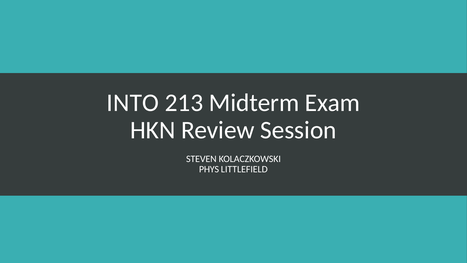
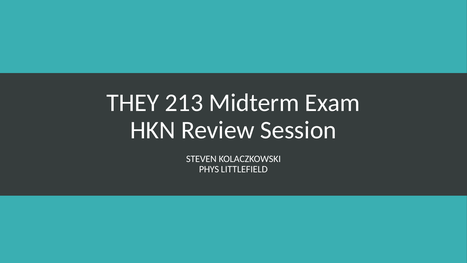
INTO: INTO -> THEY (133, 103)
